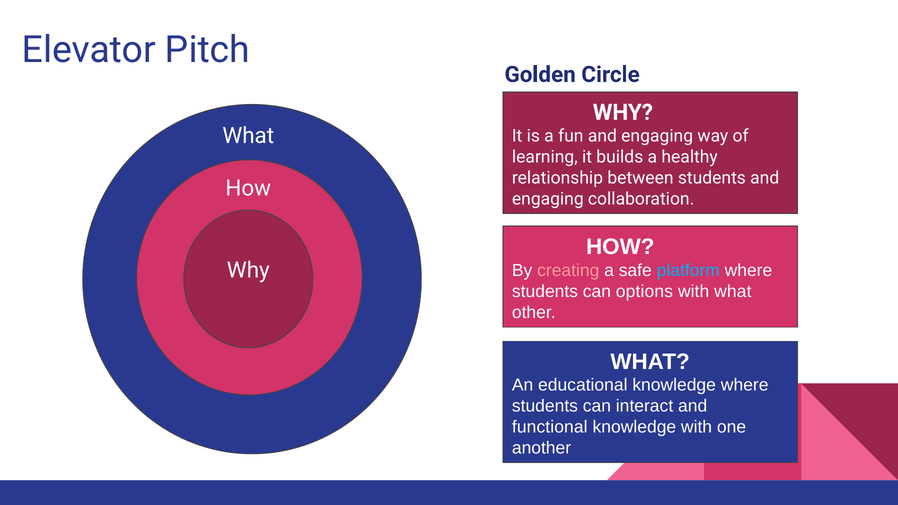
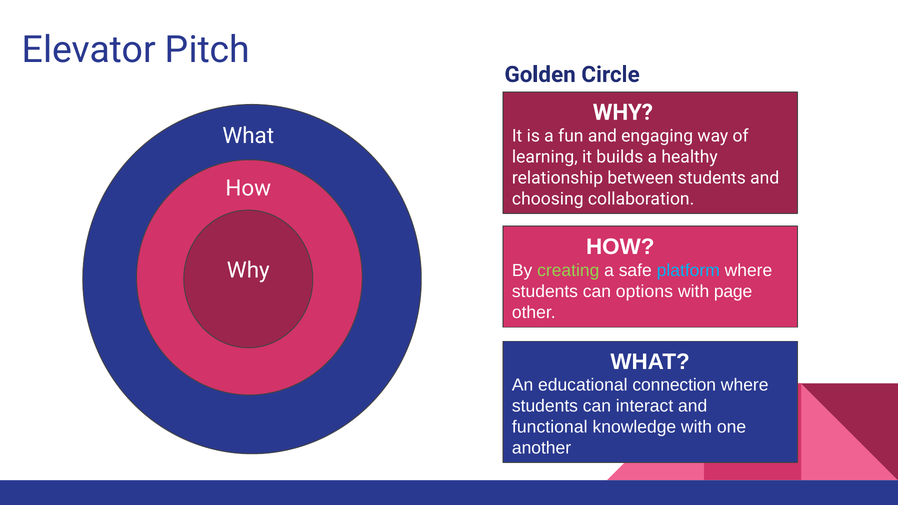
engaging: engaging -> choosing (548, 199)
creating colour: pink -> light green (568, 270)
with what: what -> page (733, 291)
educational knowledge: knowledge -> connection (674, 385)
